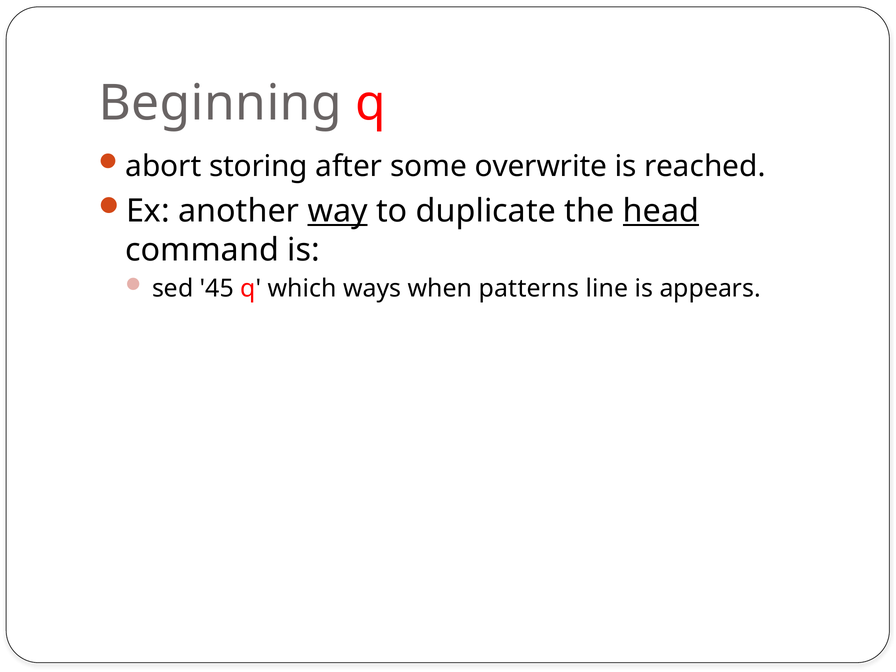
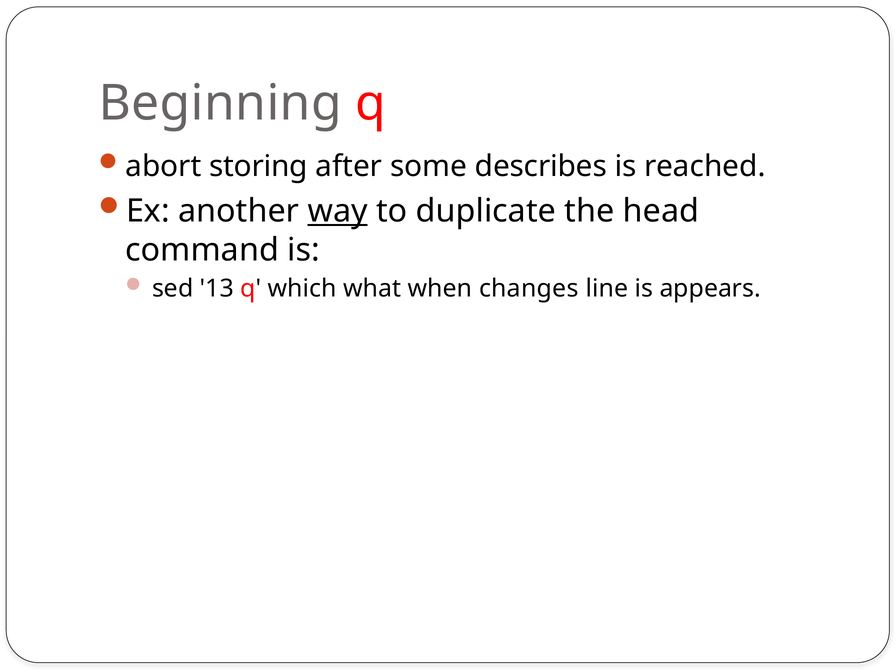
overwrite: overwrite -> describes (541, 166)
head underline: present -> none (661, 211)
45: 45 -> 13 (217, 288)
ways: ways -> what (372, 288)
patterns: patterns -> changes (529, 288)
